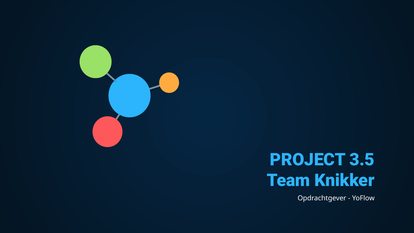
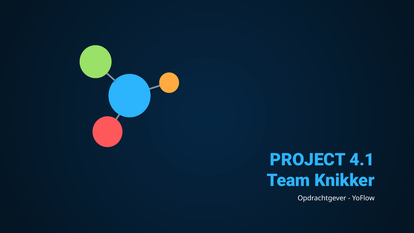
3.5: 3.5 -> 4.1 (362, 160)
